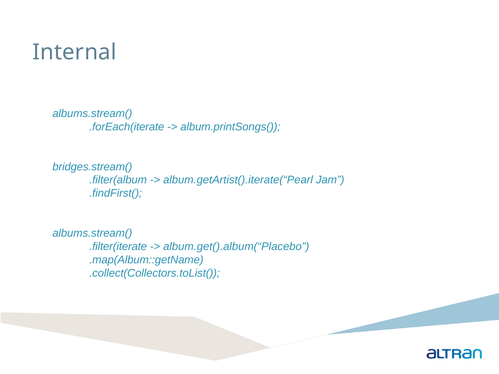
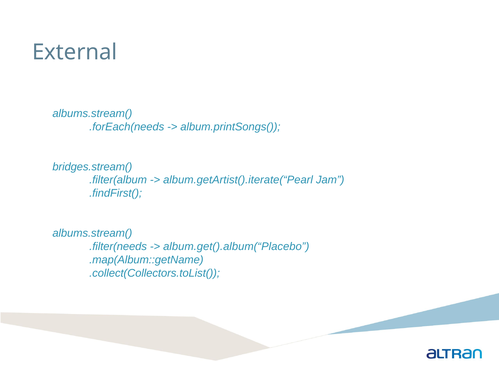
Internal: Internal -> External (75, 52)
.forEach(iterate: .forEach(iterate -> .forEach(needs (127, 127)
.filter(iterate: .filter(iterate -> .filter(needs (118, 247)
